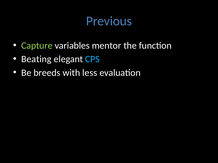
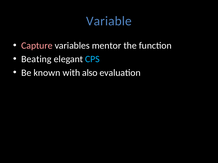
Previous: Previous -> Variable (109, 21)
Capture colour: light green -> pink (37, 46)
breeds: breeds -> known (47, 73)
less: less -> also (90, 73)
